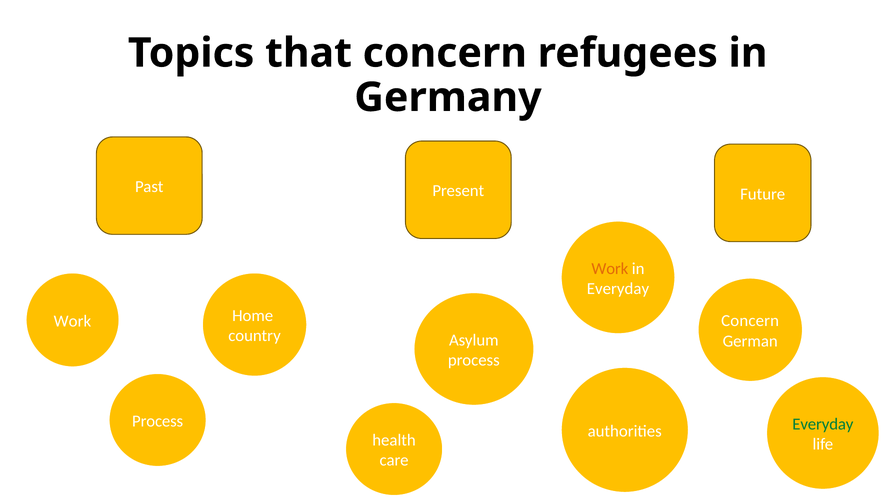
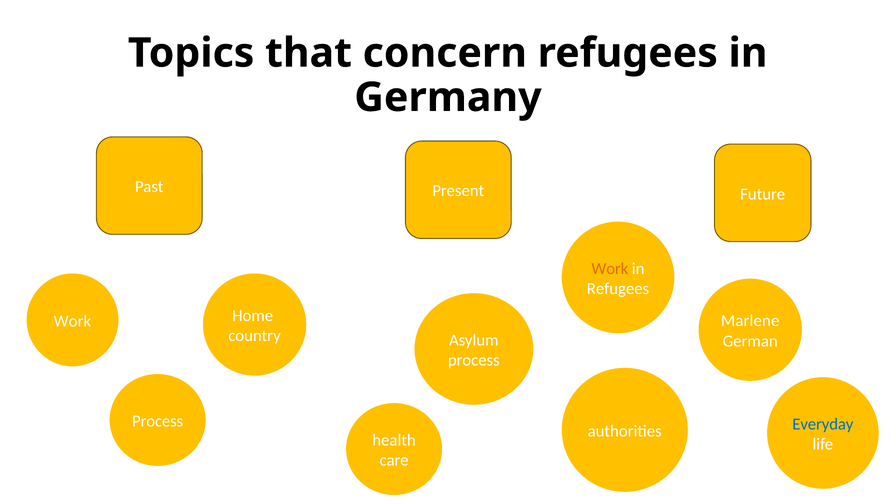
Everyday: Everyday -> Refugees (618, 289)
Concern: Concern -> Marlene (750, 321)
Everyday colour: green -> blue (823, 424)
